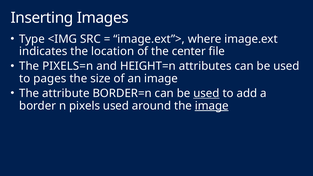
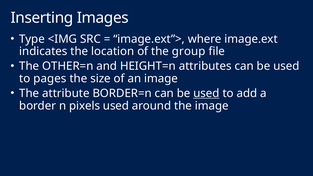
center: center -> group (189, 51)
PIXELS=n: PIXELS=n -> OTHER=n (68, 66)
image underline: present -> none (212, 106)
